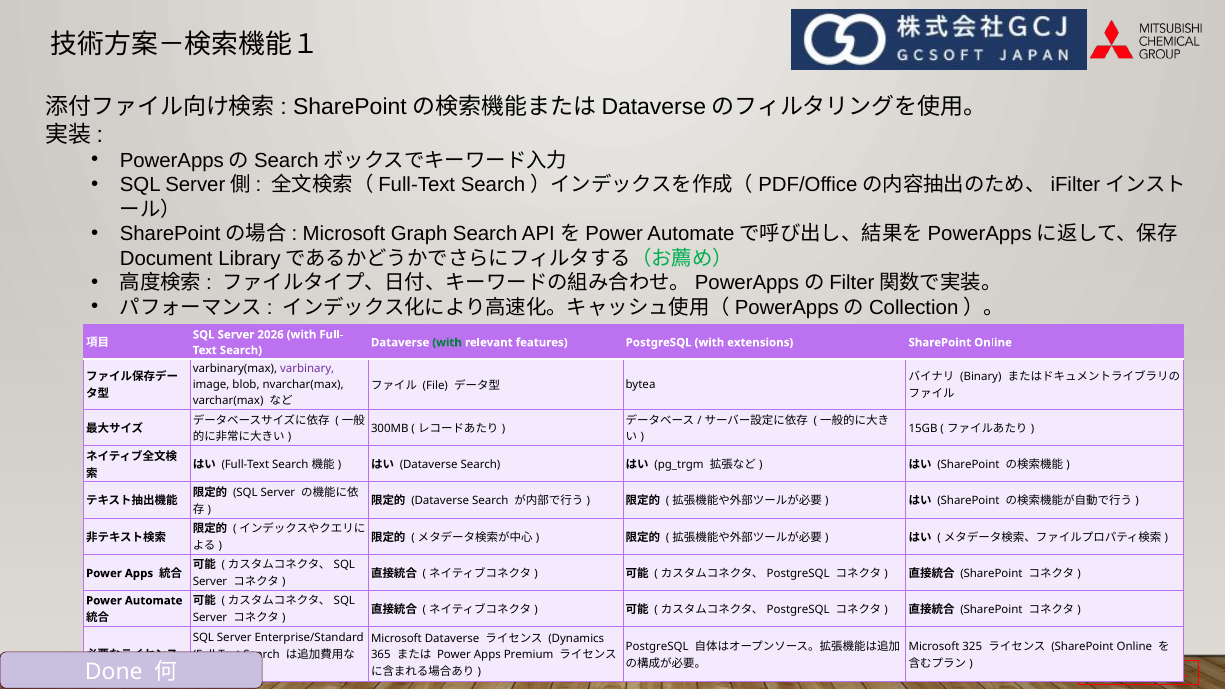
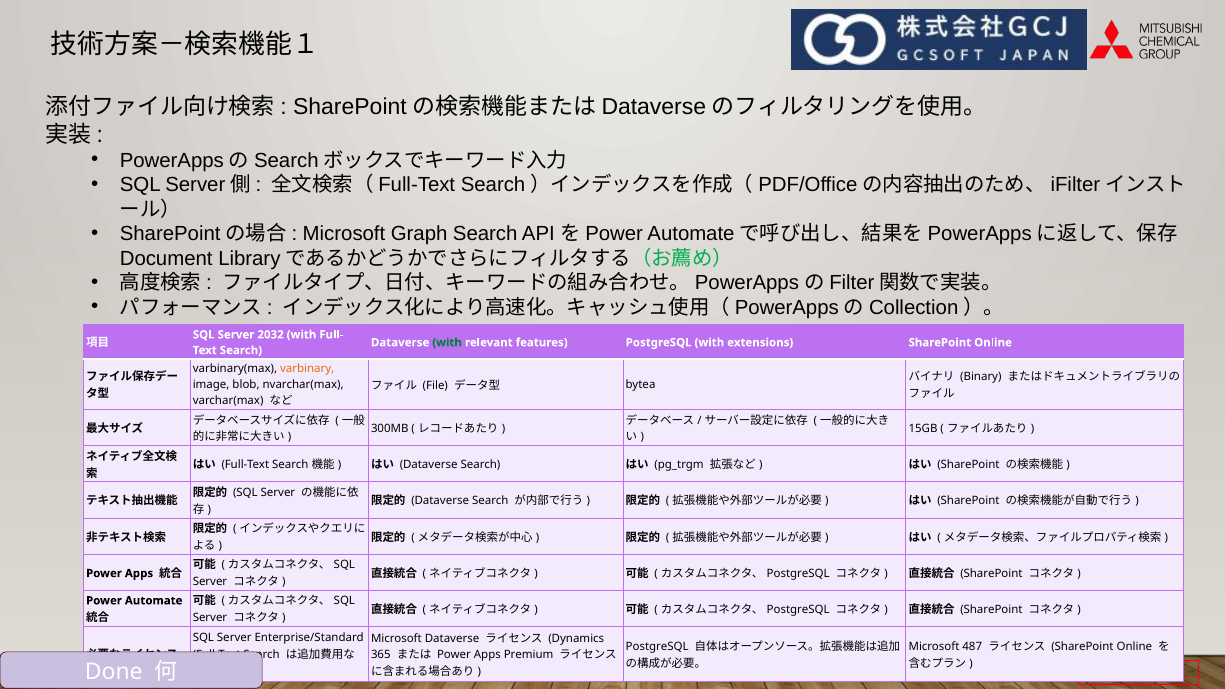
2026: 2026 -> 2032 (271, 335)
varbinary colour: purple -> orange (307, 369)
325: 325 -> 487 (972, 647)
